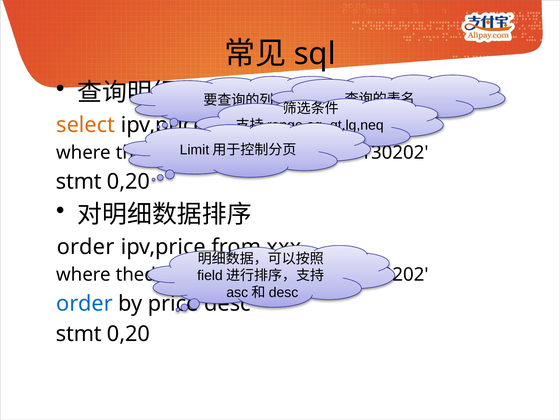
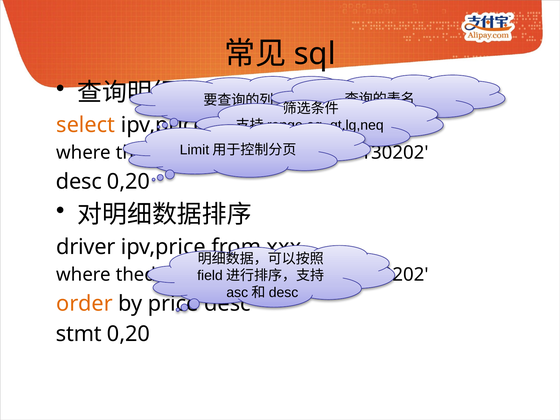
stmt: stmt -> desc (79, 182)
order: order -> driver (86, 247)
order colour: blue -> orange (84, 304)
